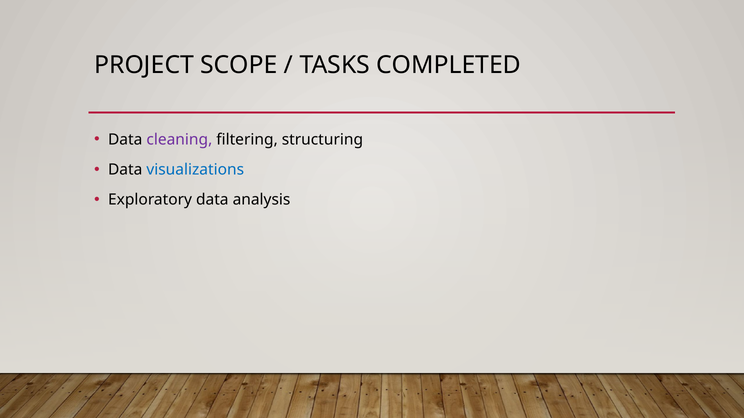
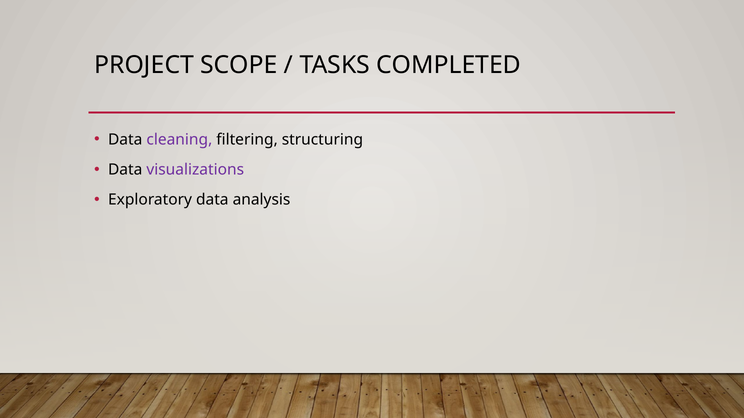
visualizations colour: blue -> purple (195, 170)
